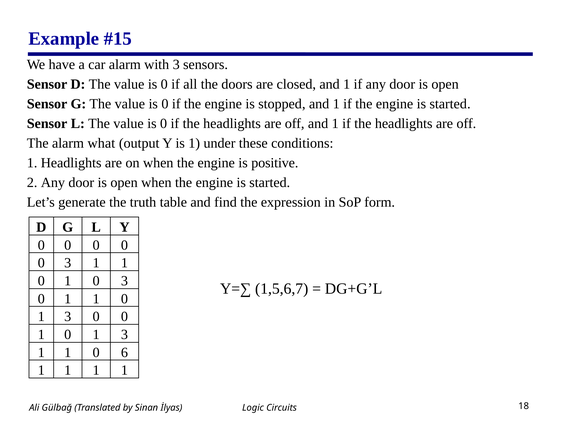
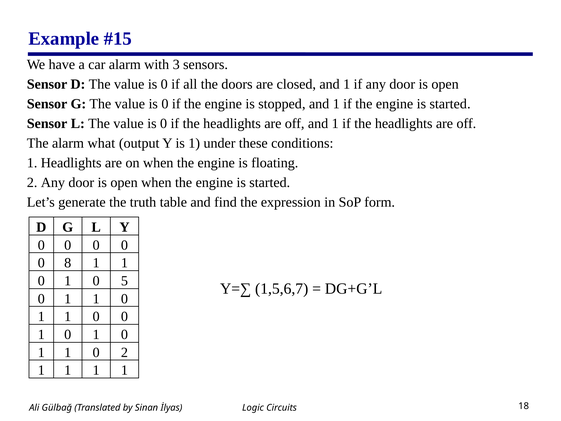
positive: positive -> floating (275, 163)
3: 3 -> 8 (68, 263)
1 0 3: 3 -> 5 (124, 281)
3: 3 -> 1 (68, 316)
3: 3 -> 0 (124, 334)
0 6: 6 -> 2 (124, 352)
